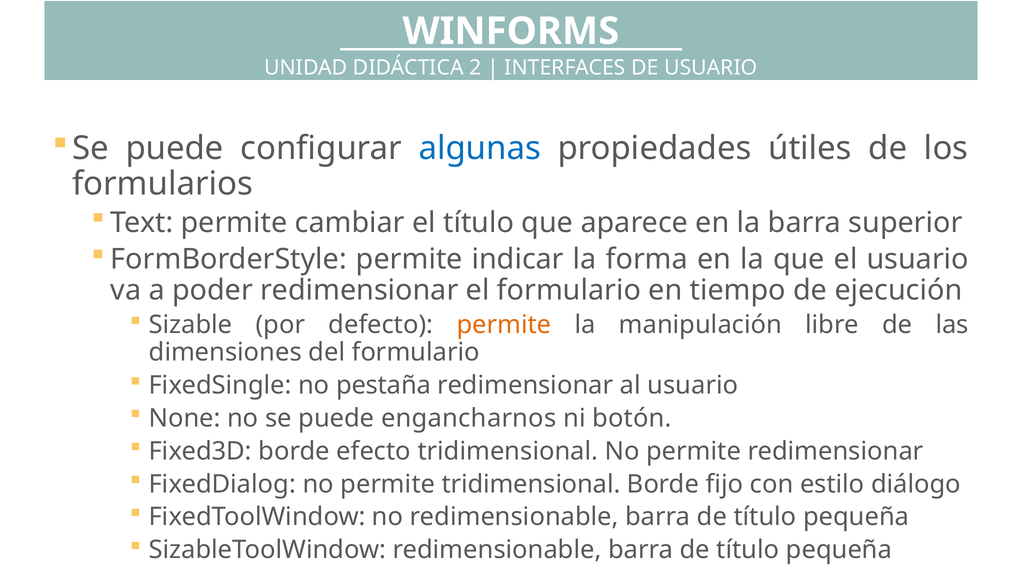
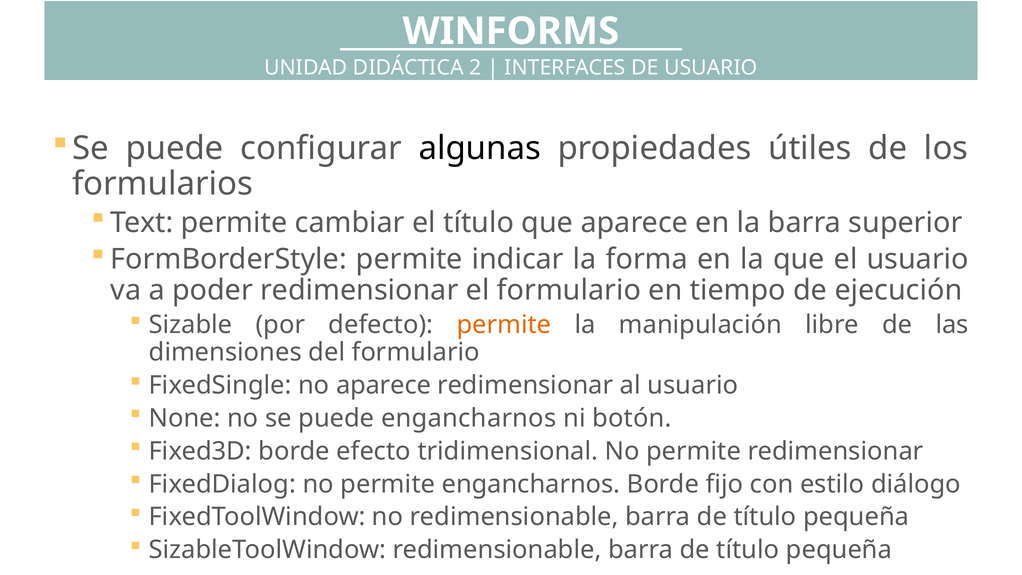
algunas colour: blue -> black (480, 148)
no pestaña: pestaña -> aparece (384, 385)
permite tridimensional: tridimensional -> engancharnos (531, 484)
